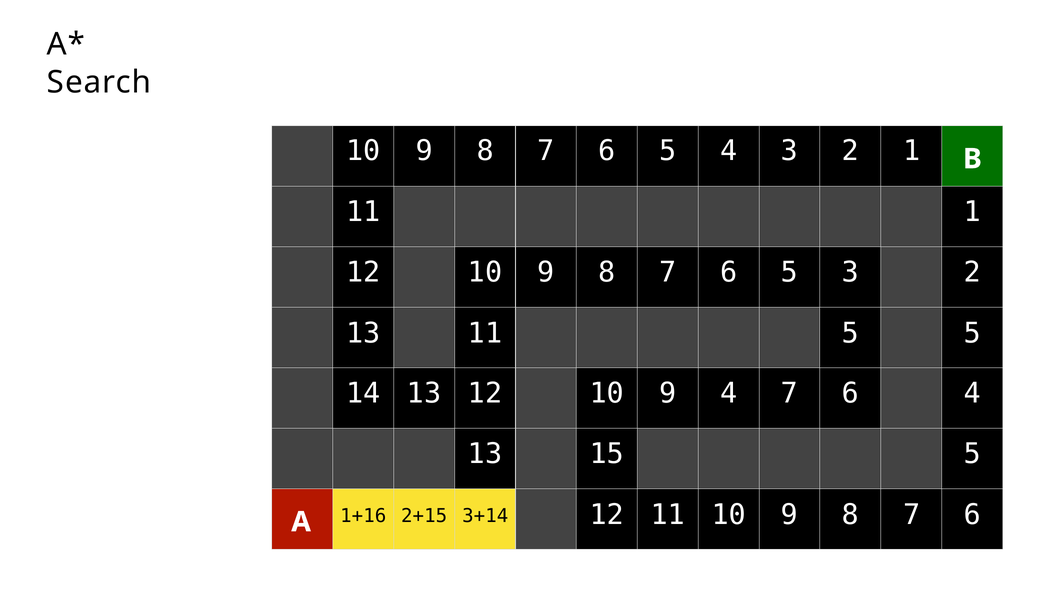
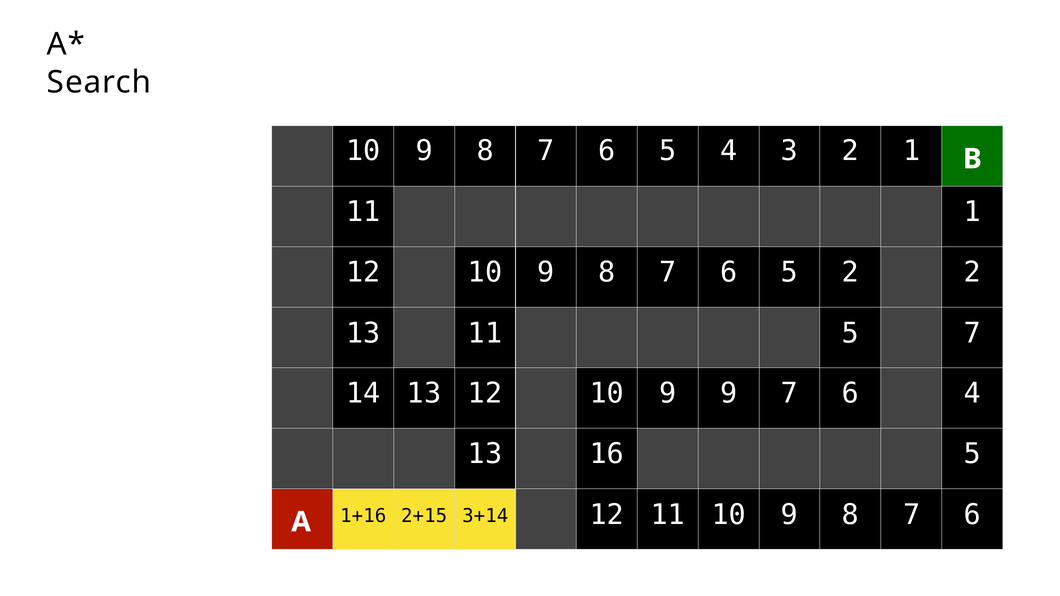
5 3: 3 -> 2 (850, 273)
5 5: 5 -> 7 (972, 333)
9 4: 4 -> 9 (729, 394)
15: 15 -> 16 (607, 454)
